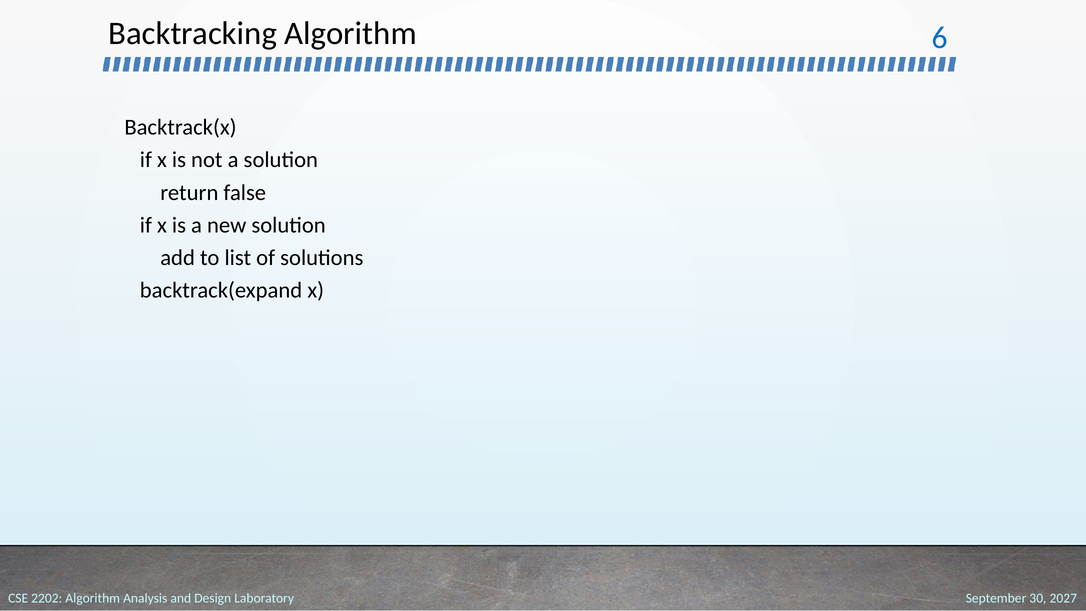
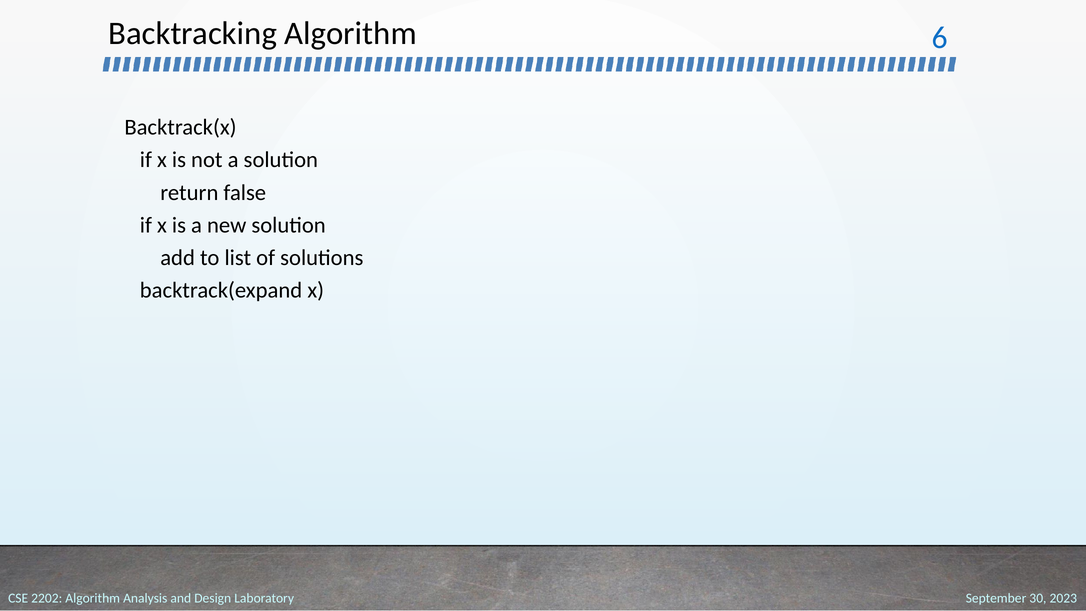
2027: 2027 -> 2023 (1063, 598)
